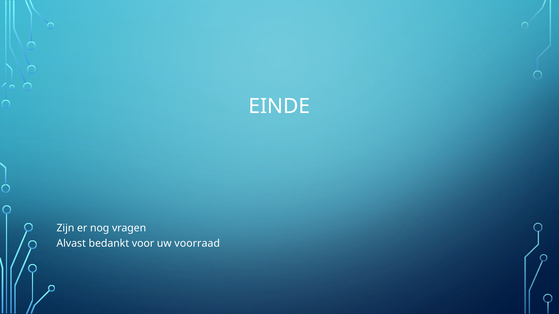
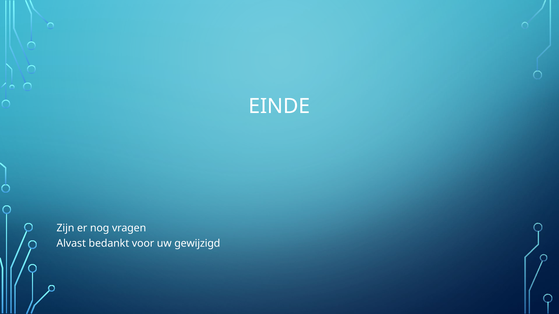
voorraad: voorraad -> gewijzigd (197, 244)
